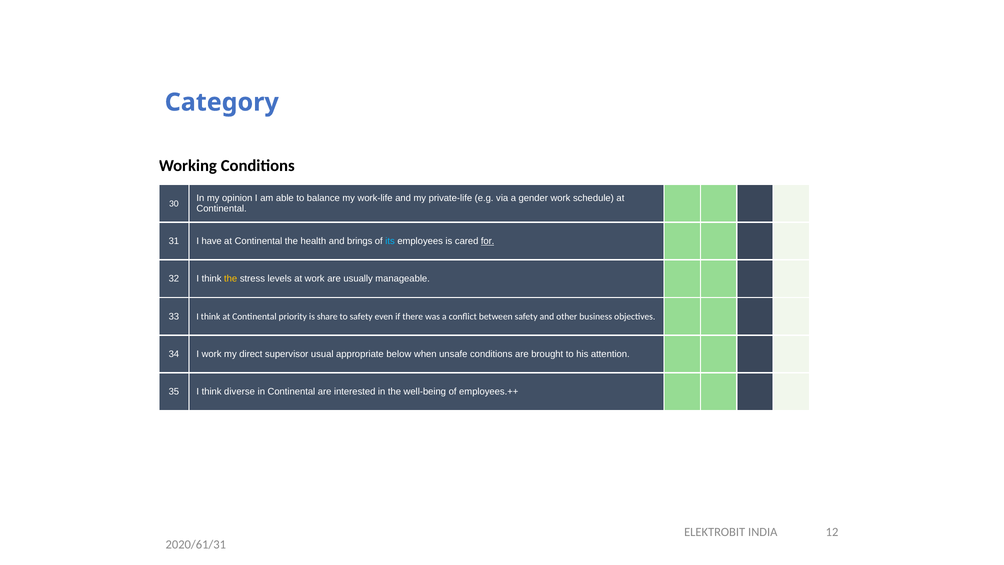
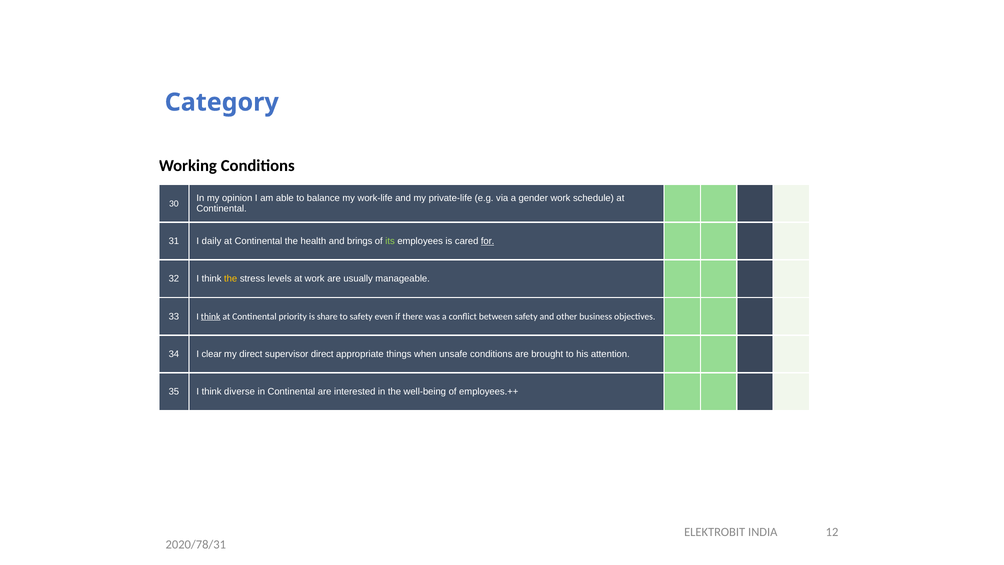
have: have -> daily (212, 241)
its colour: light blue -> light green (390, 241)
think underline: none -> present (211, 316)
I work: work -> clear (212, 354)
supervisor usual: usual -> direct (322, 354)
below: below -> things (399, 354)
2020/61/31: 2020/61/31 -> 2020/78/31 (196, 544)
